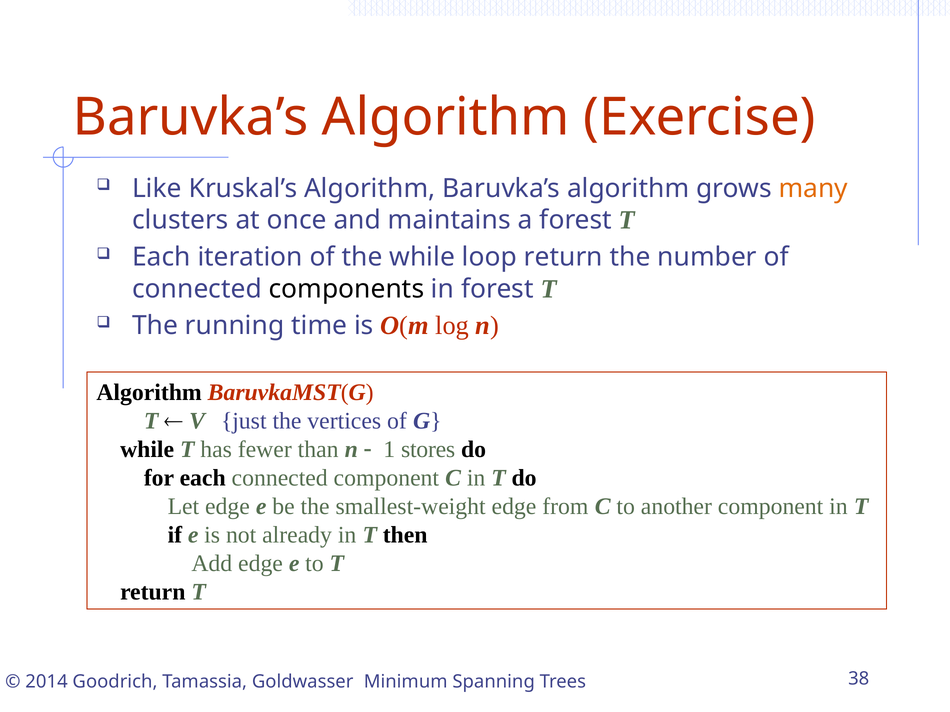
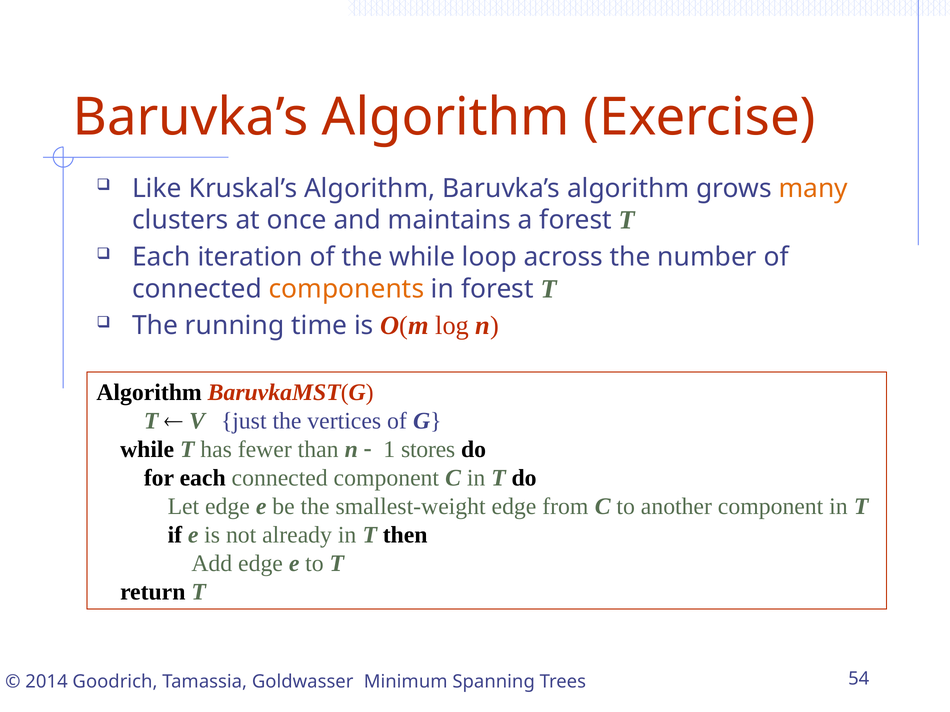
loop return: return -> across (563, 257)
components colour: black -> orange (346, 289)
38: 38 -> 54 (859, 679)
